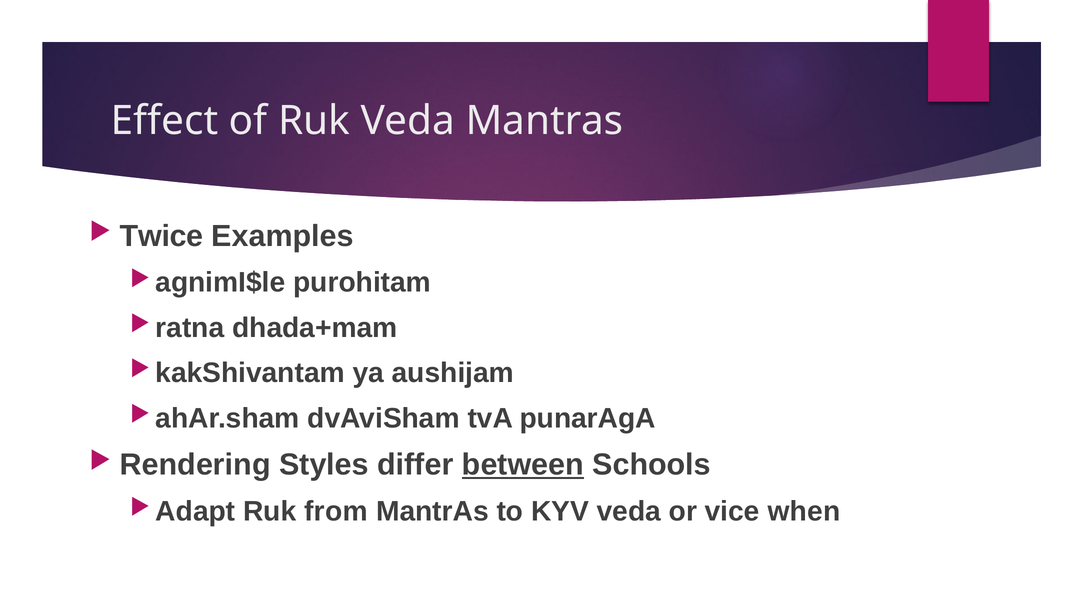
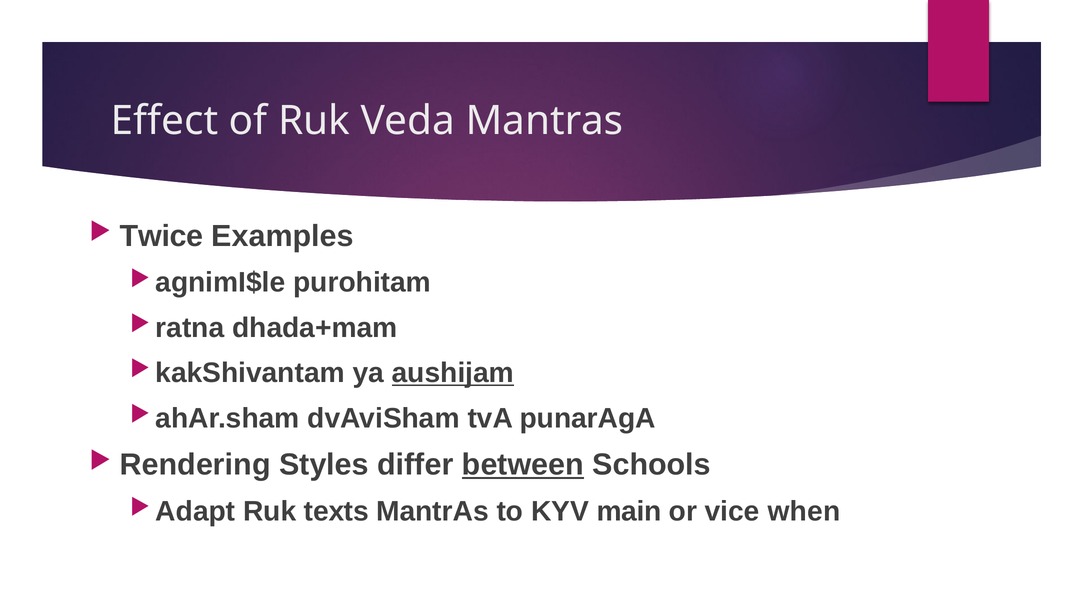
aushijam underline: none -> present (453, 373)
from: from -> texts (336, 511)
KYV veda: veda -> main (629, 511)
